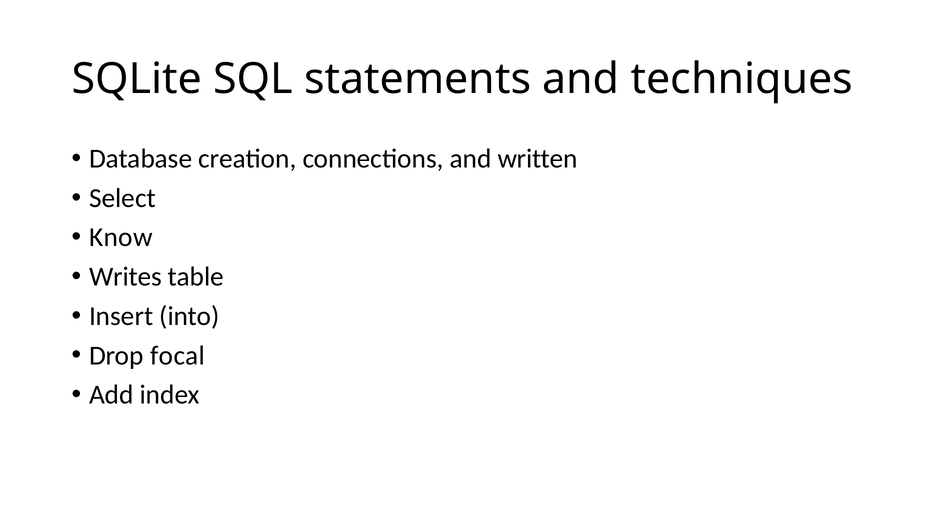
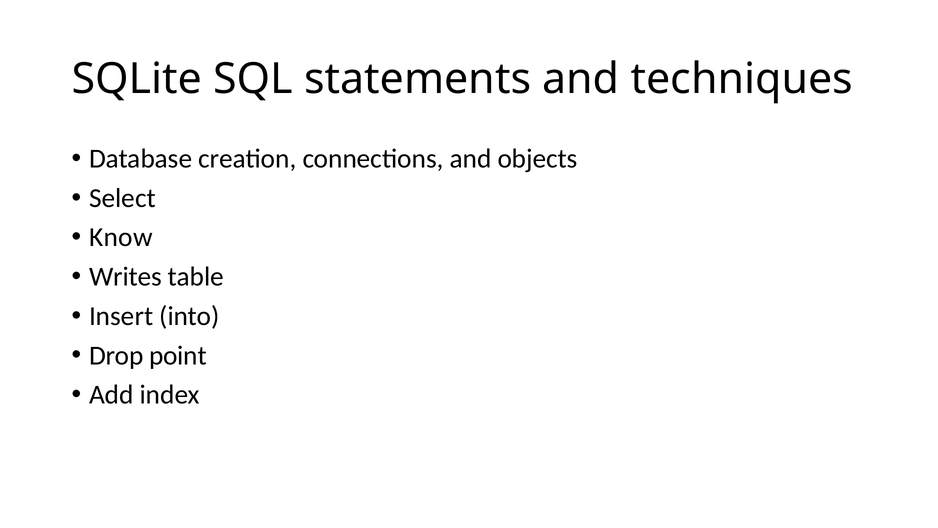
written: written -> objects (537, 159)
focal: focal -> point (178, 355)
